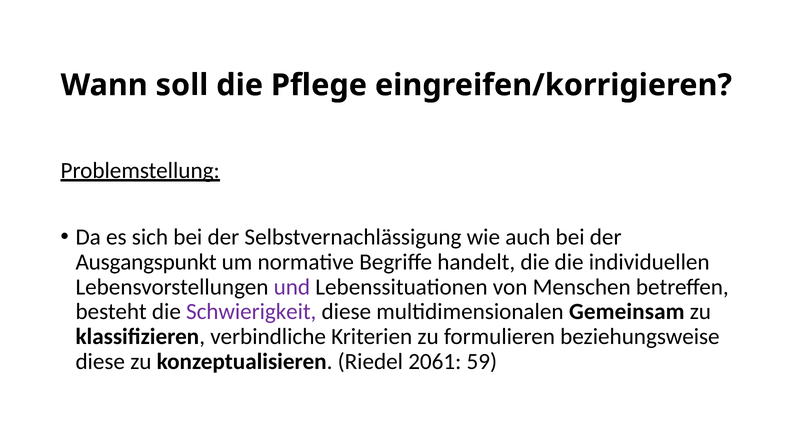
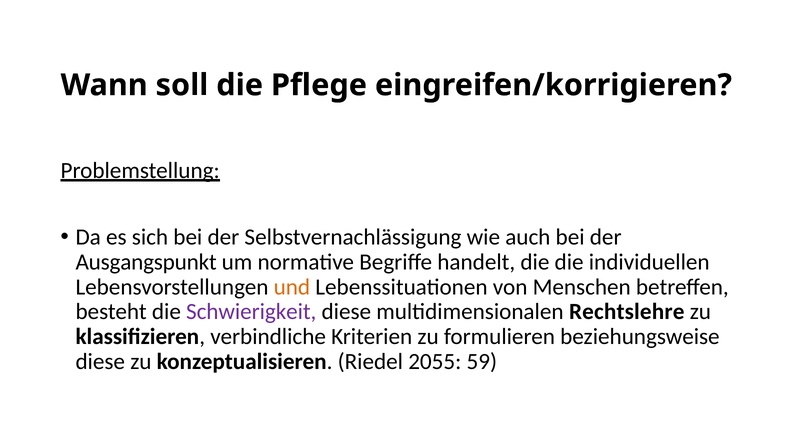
und colour: purple -> orange (292, 287)
Gemeinsam: Gemeinsam -> Rechtslehre (627, 312)
2061: 2061 -> 2055 (435, 362)
